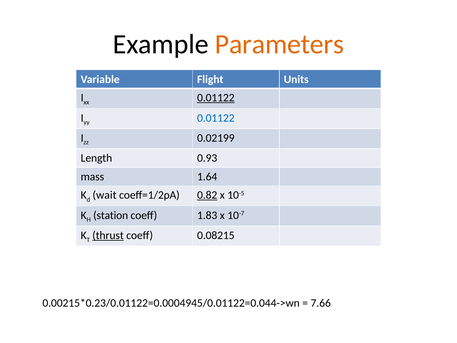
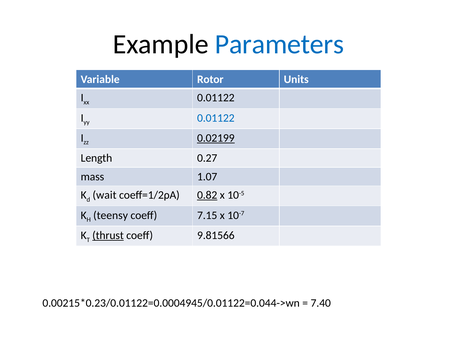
Parameters colour: orange -> blue (279, 44)
Flight: Flight -> Rotor (210, 79)
0.01122 underline: present -> none (216, 98)
0.02199 underline: none -> present (216, 138)
0.93: 0.93 -> 0.27 (207, 158)
1.64: 1.64 -> 1.07 (207, 177)
station: station -> teensy (111, 215)
1.83: 1.83 -> 7.15 (207, 215)
0.08215: 0.08215 -> 9.81566 (216, 235)
7.66: 7.66 -> 7.40 (321, 303)
